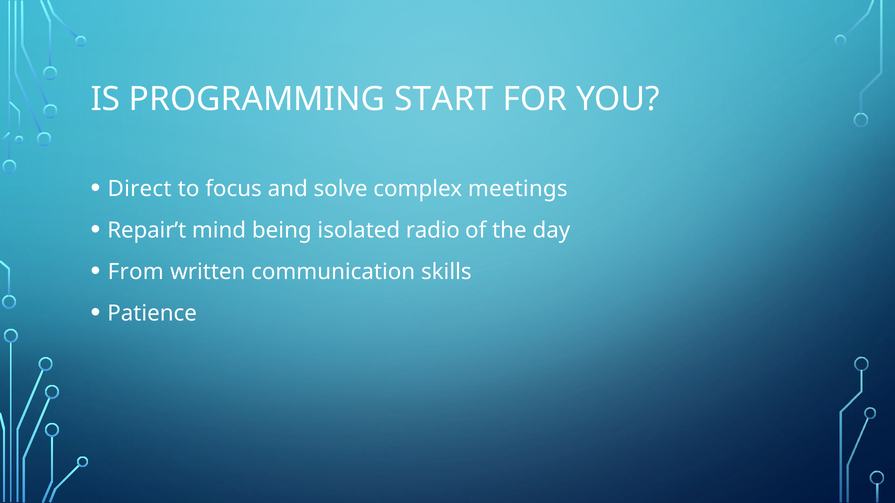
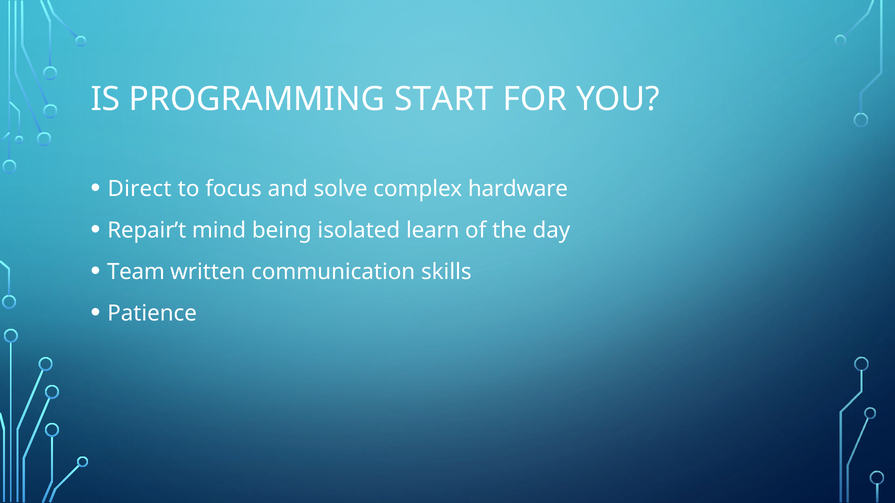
meetings: meetings -> hardware (518, 189)
radio: radio -> learn (433, 230)
From: From -> Team (136, 272)
